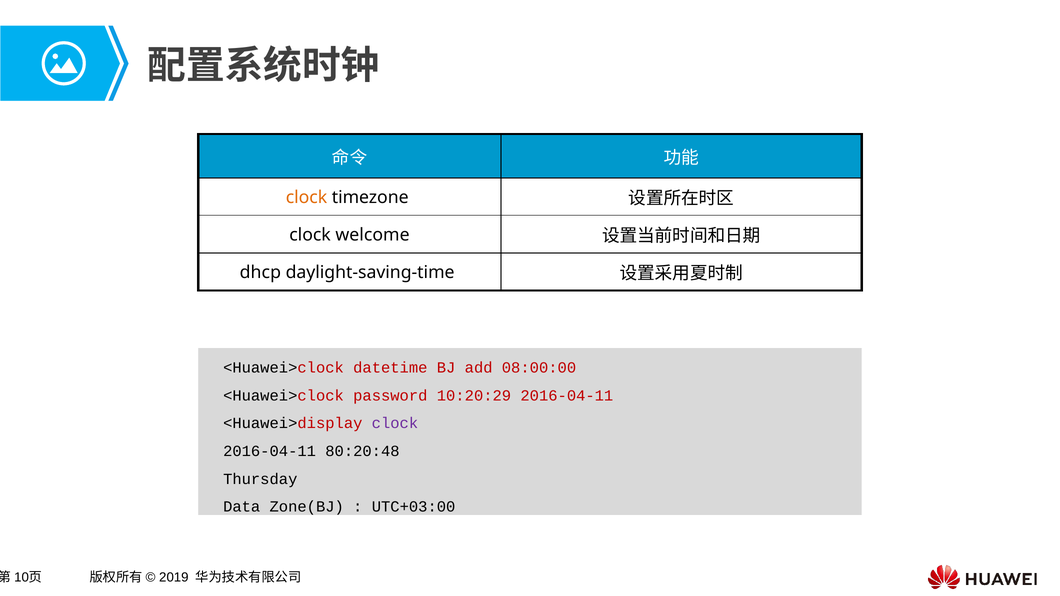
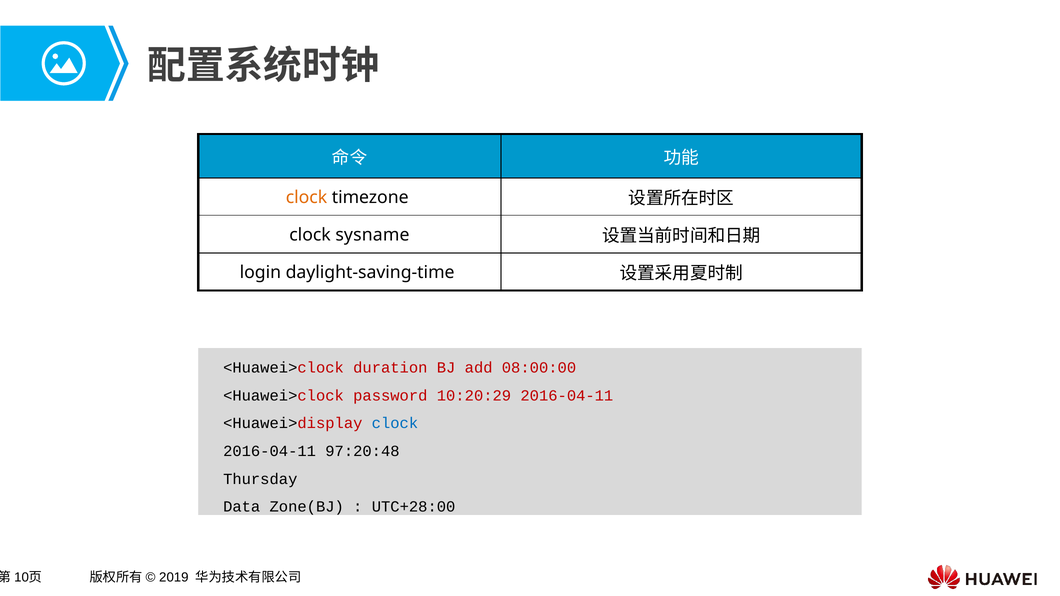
welcome: welcome -> sysname (372, 235)
dhcp: dhcp -> login (260, 273)
datetime: datetime -> duration (390, 368)
clock colour: purple -> blue (395, 423)
80:20:48: 80:20:48 -> 97:20:48 (362, 451)
UTC+03:00: UTC+03:00 -> UTC+28:00 (414, 507)
